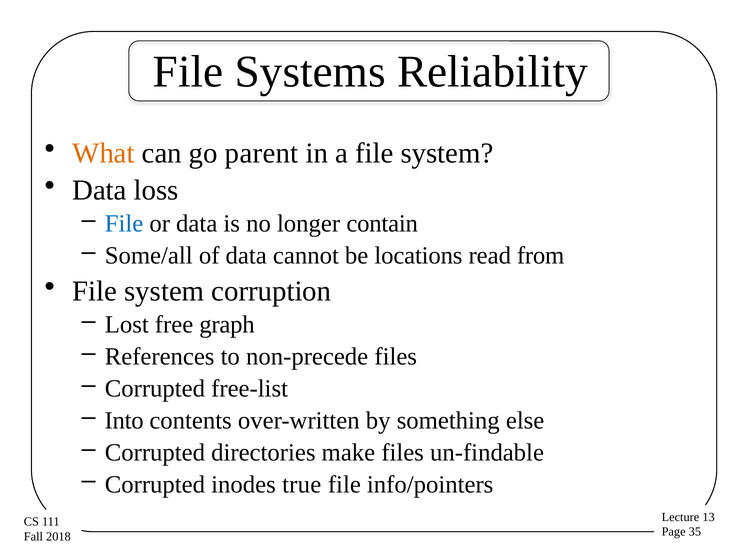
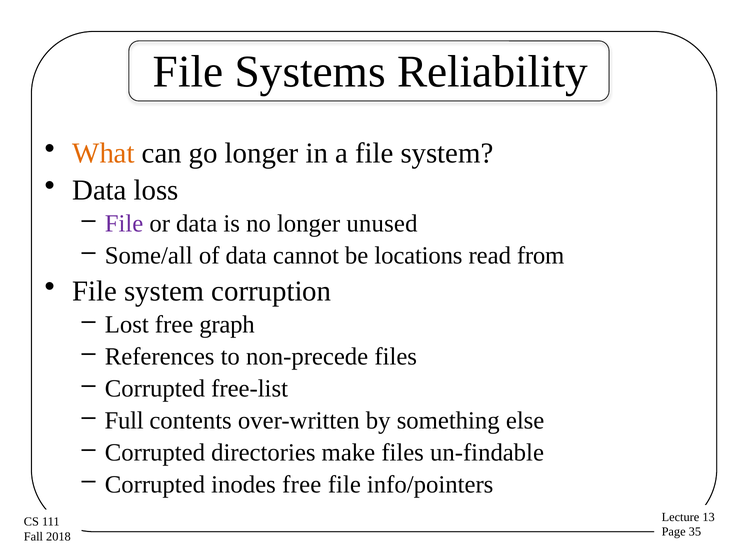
go parent: parent -> longer (262, 153)
File colour: blue -> purple (124, 224)
contain: contain -> unused (382, 224)
Into: Into -> Full (124, 420)
inodes true: true -> free (302, 484)
